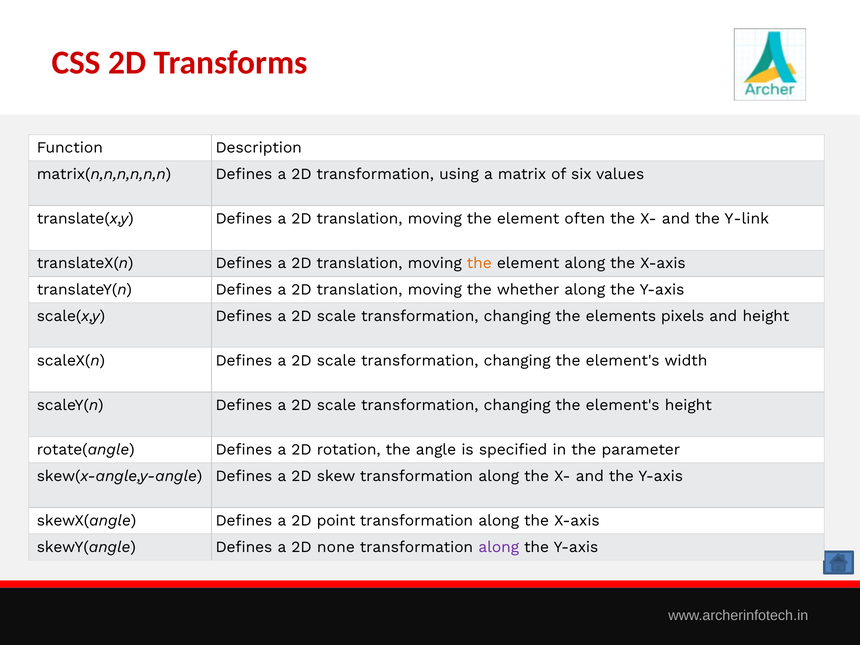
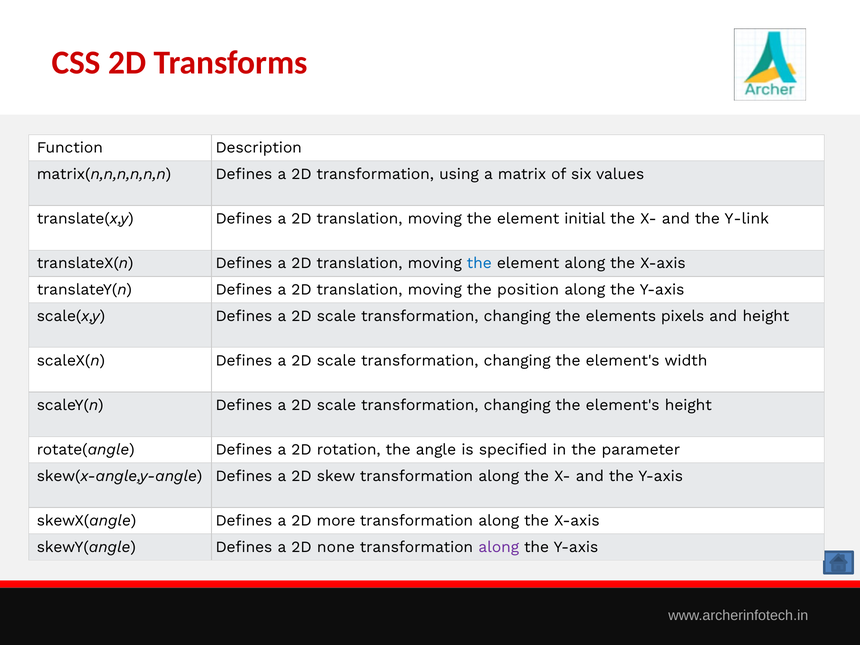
often: often -> initial (585, 219)
the colour: orange -> blue (479, 263)
whether: whether -> position (528, 290)
point: point -> more (336, 521)
